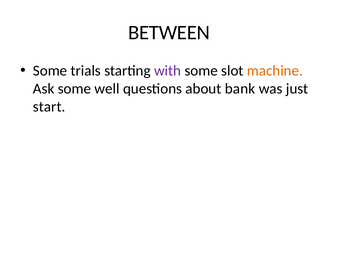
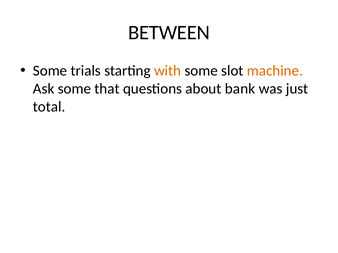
with colour: purple -> orange (168, 71)
well: well -> that (107, 89)
start: start -> total (49, 107)
